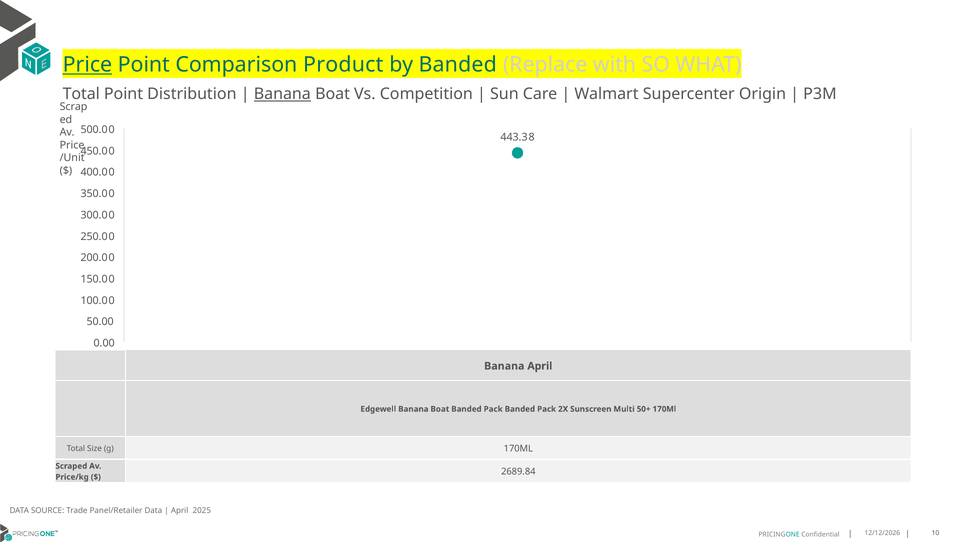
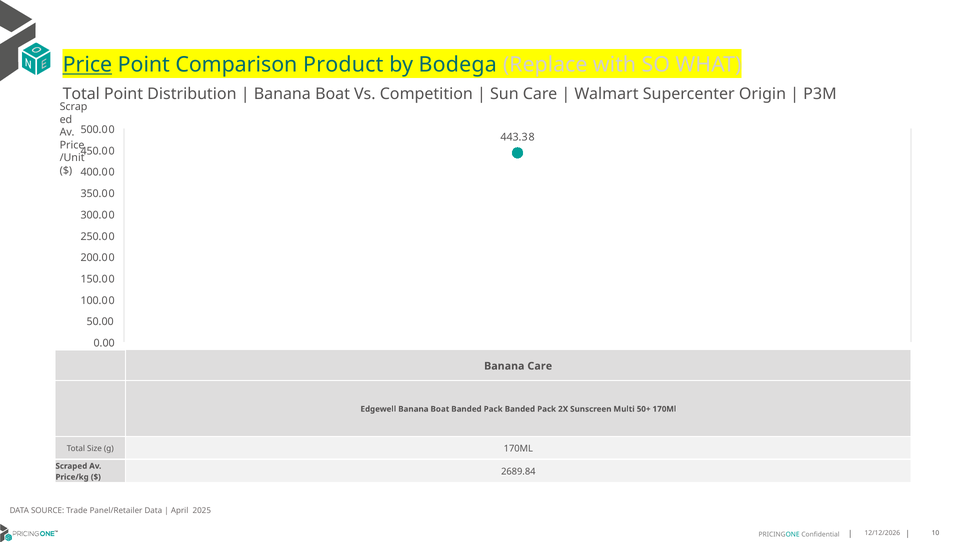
by Banded: Banded -> Bodega (458, 65)
Banana underline: present -> none (282, 94)
Banana April: April -> Care (540, 366)
